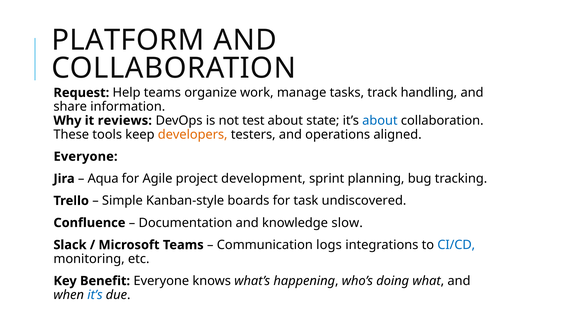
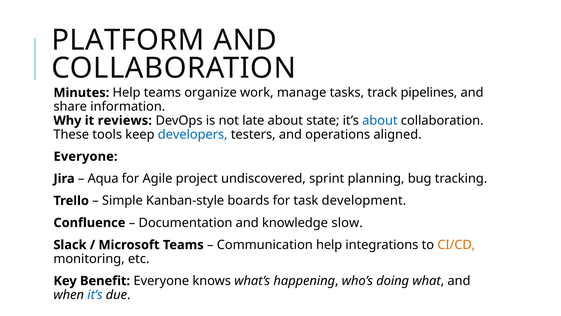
Request: Request -> Minutes (81, 93)
handling: handling -> pipelines (429, 93)
test: test -> late (253, 120)
developers colour: orange -> blue (193, 134)
development: development -> undiscovered (263, 178)
undiscovered: undiscovered -> development (364, 200)
Communication logs: logs -> help (329, 245)
CI/CD colour: blue -> orange (456, 245)
